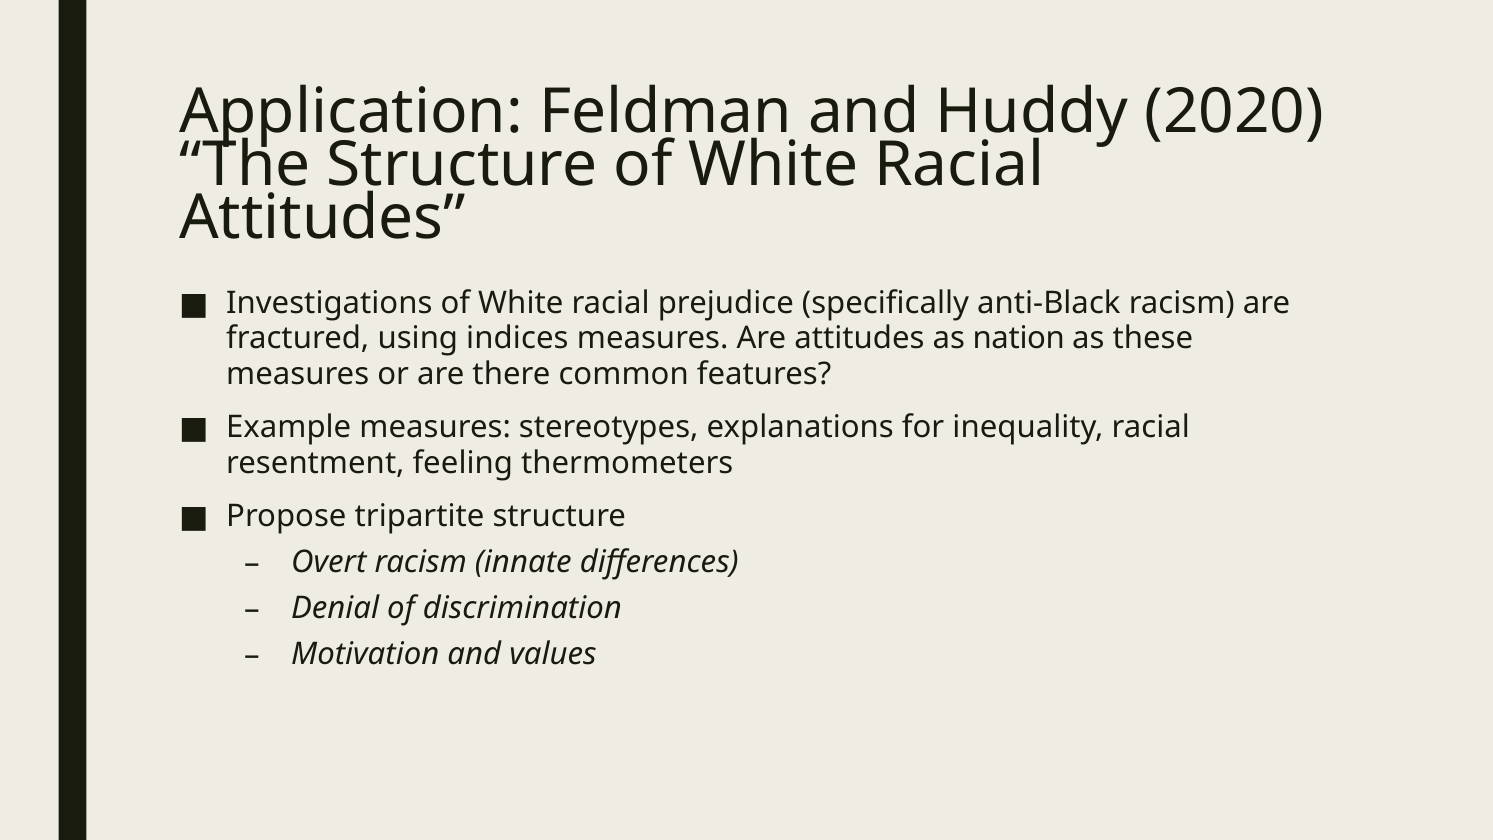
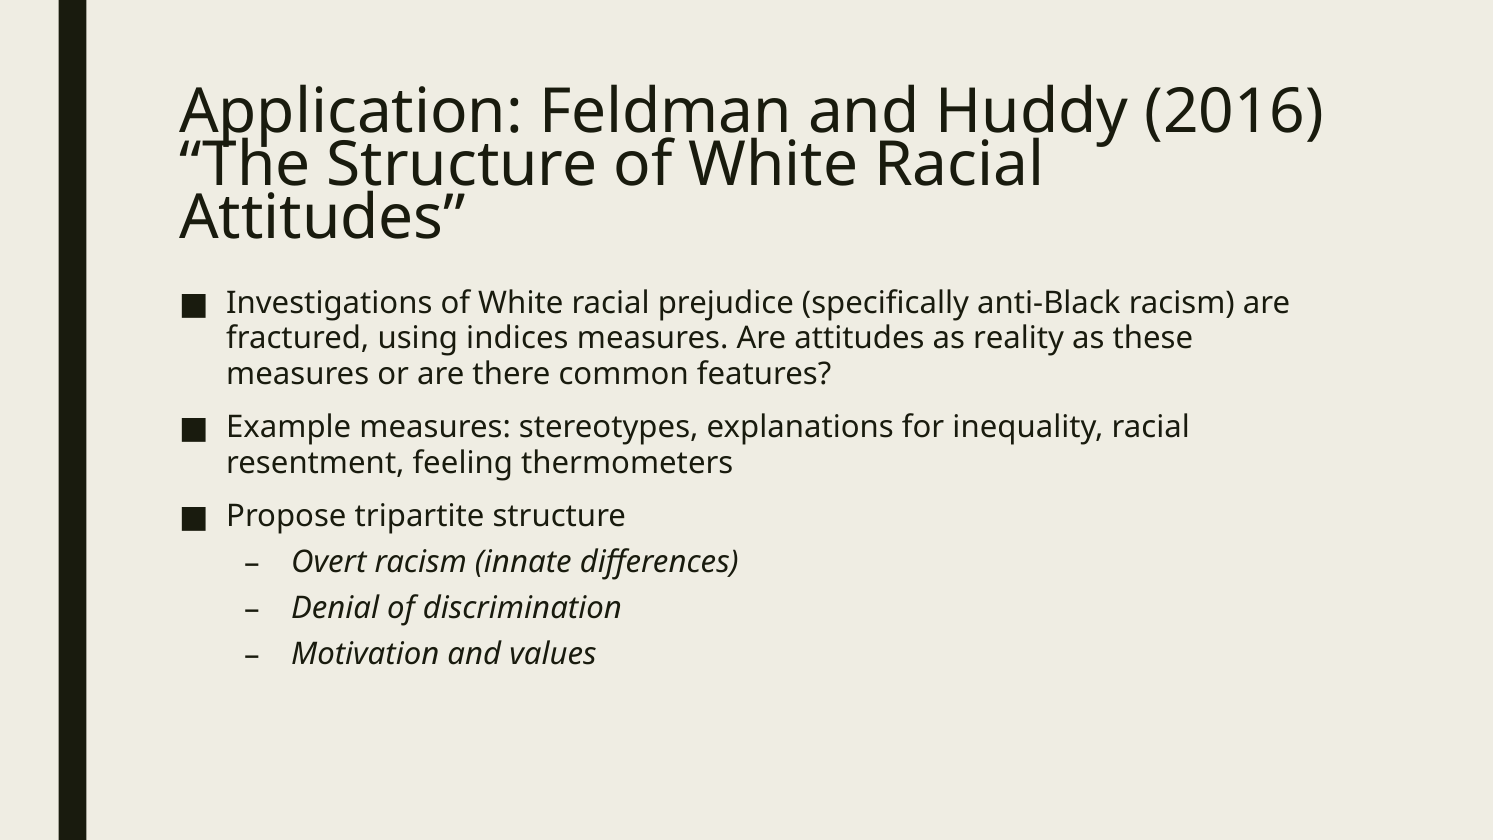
2020: 2020 -> 2016 (1234, 112)
nation: nation -> reality (1019, 339)
